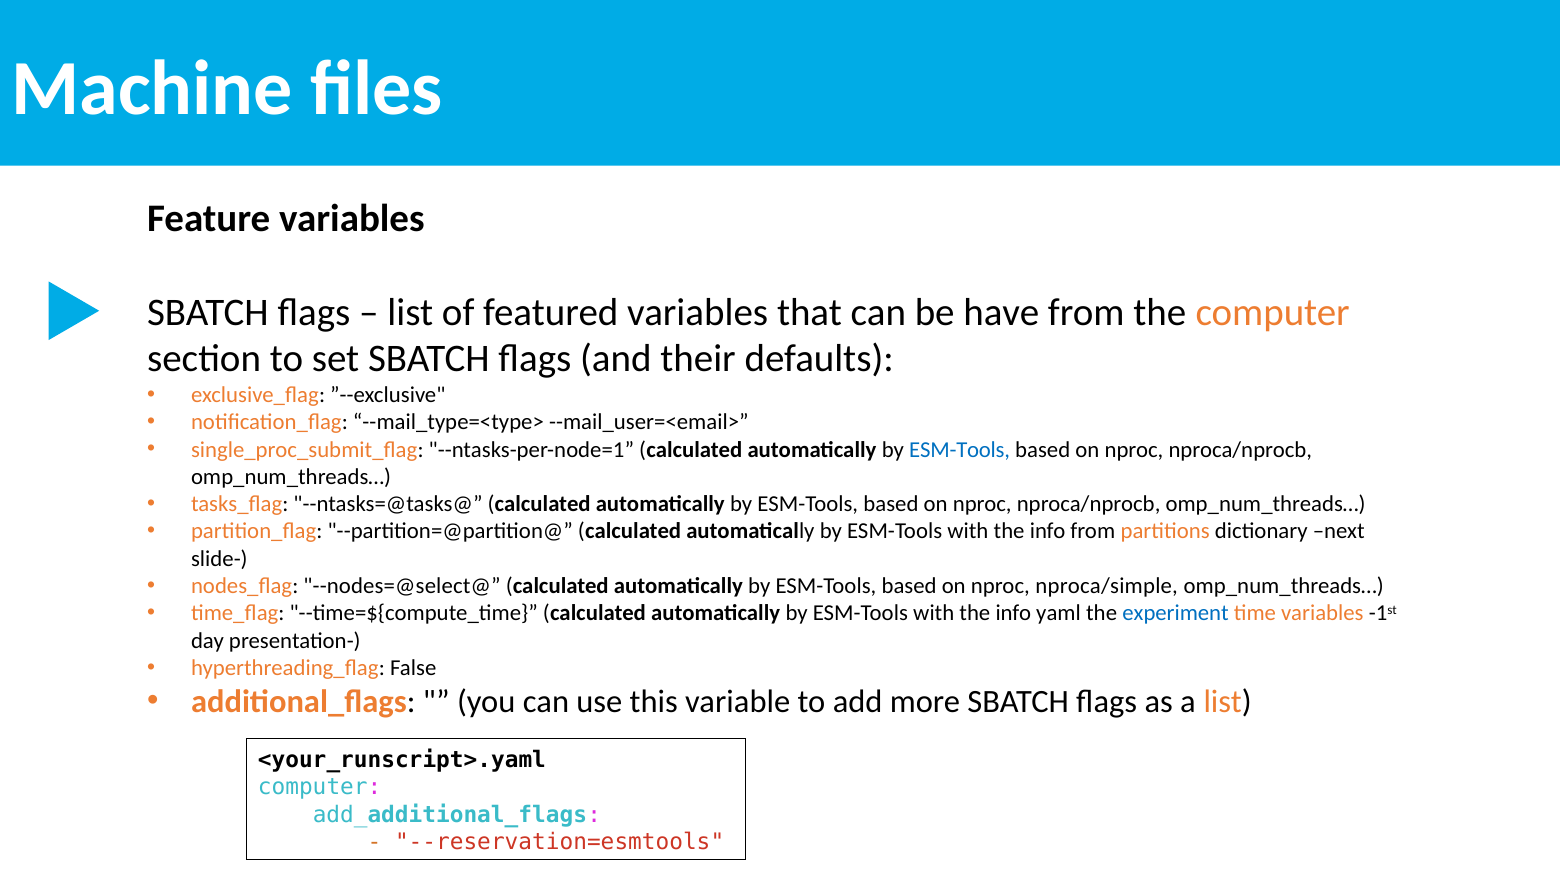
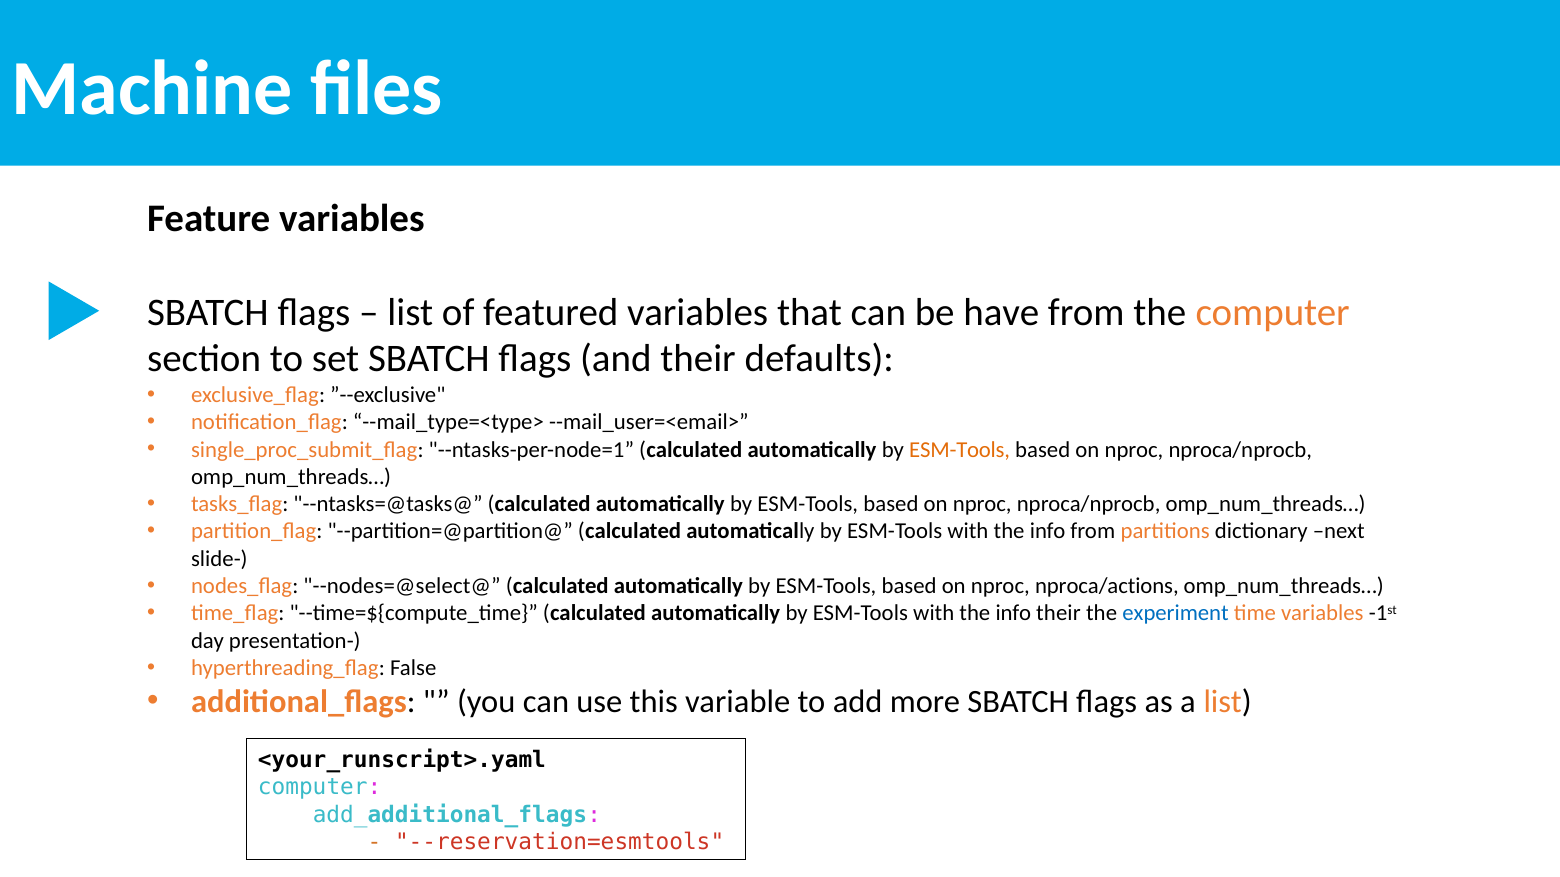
ESM-Tools colour: blue -> orange (960, 450)
nproca/simple: nproca/simple -> nproca/actions (1107, 586)
info yaml: yaml -> their (1058, 614)
